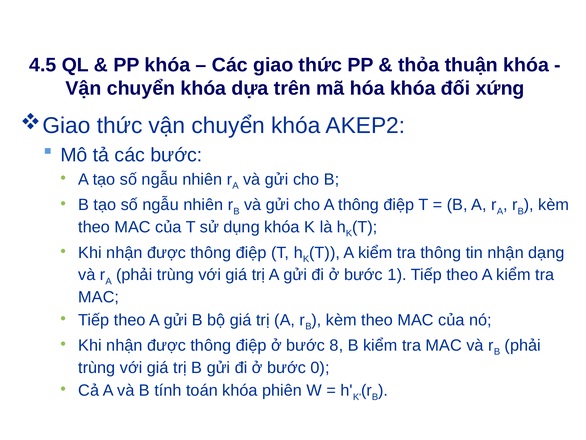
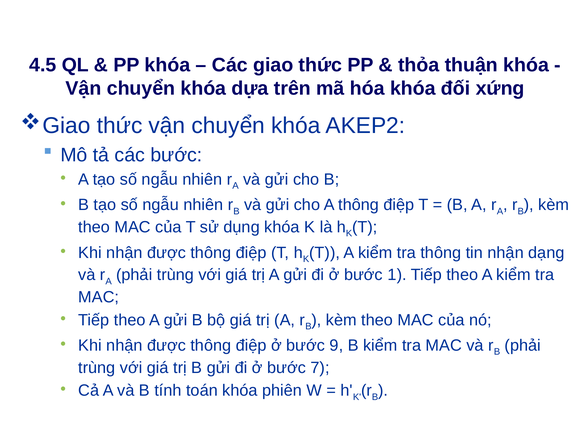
8: 8 -> 9 (336, 345)
0: 0 -> 7 (320, 367)
